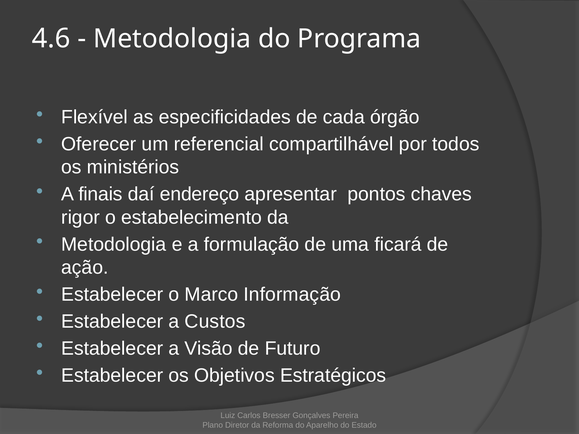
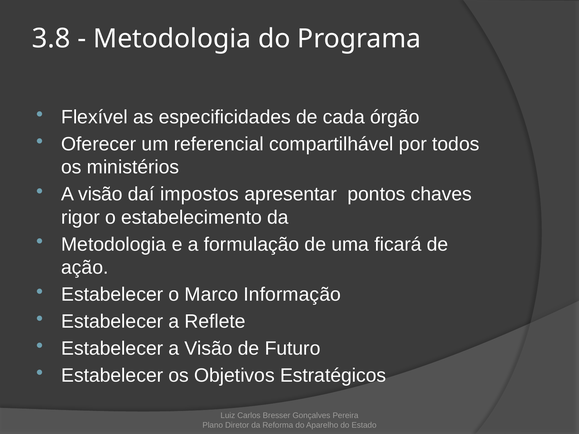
4.6: 4.6 -> 3.8 (51, 39)
finais: finais -> visão (100, 194)
endereço: endereço -> impostos (199, 194)
Custos: Custos -> Reflete (215, 322)
